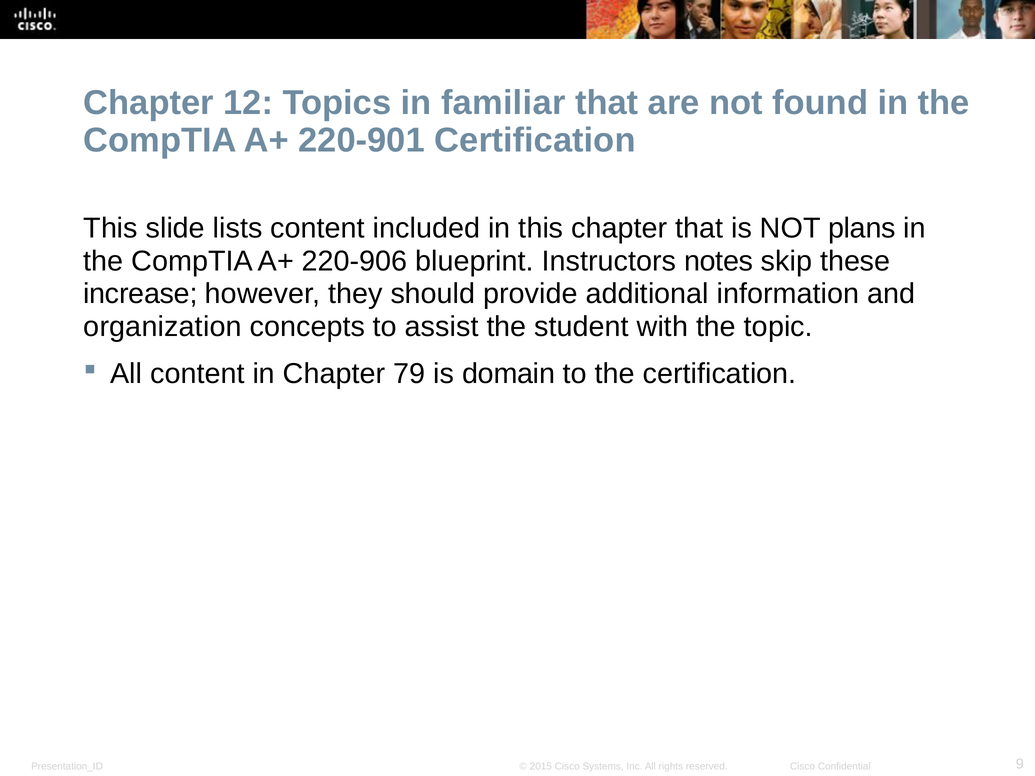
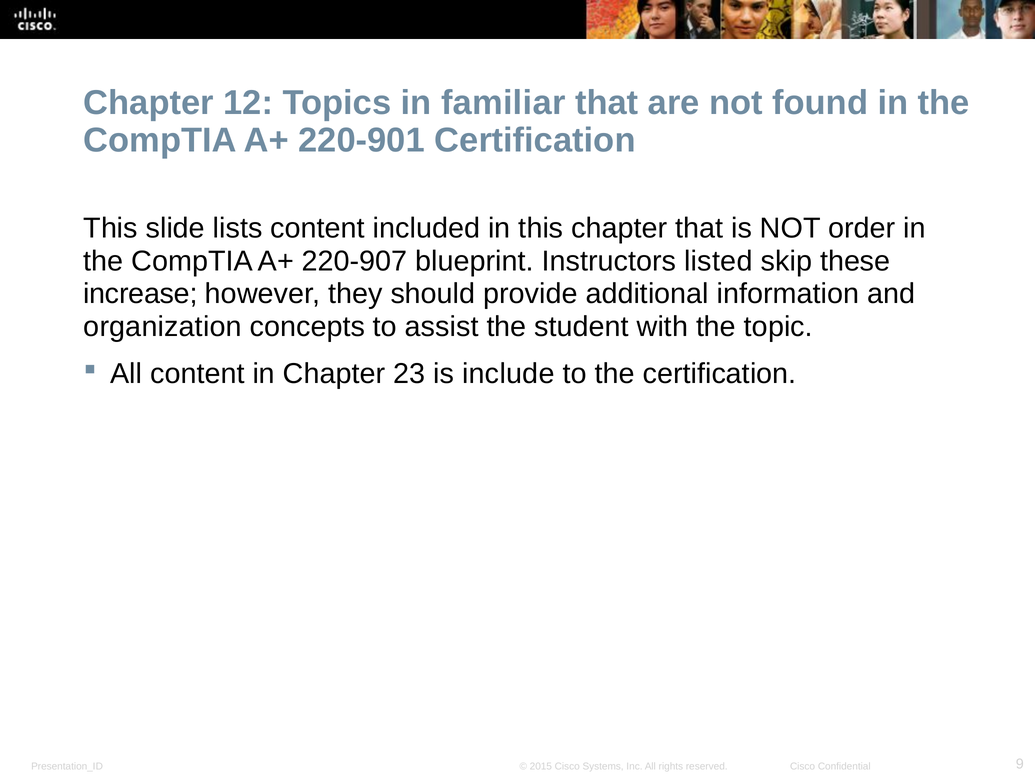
plans: plans -> order (862, 228)
220-906: 220-906 -> 220-907 (355, 261)
notes: notes -> listed (718, 261)
79: 79 -> 23 (409, 374)
domain: domain -> include (508, 374)
